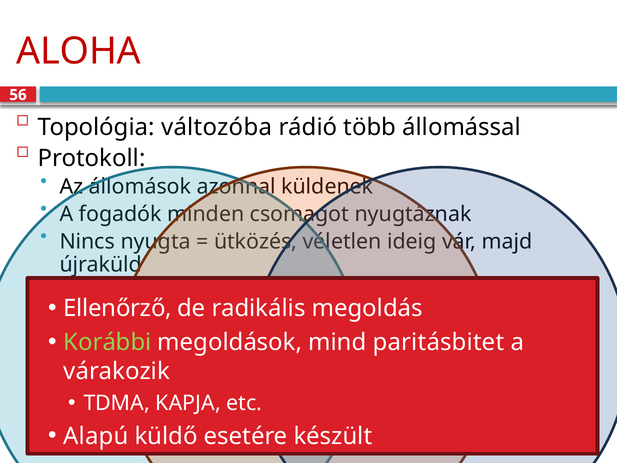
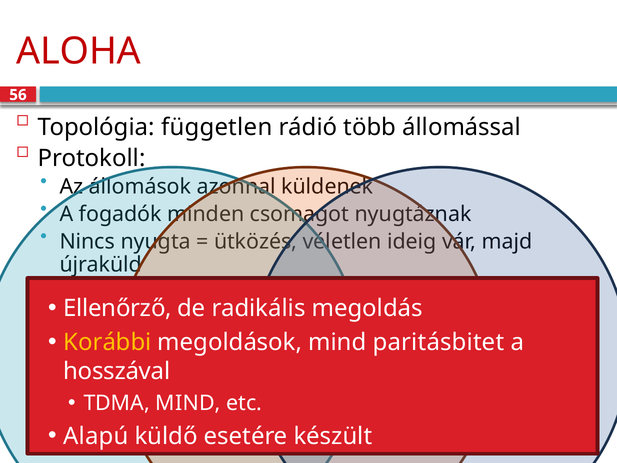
változóba: változóba -> független (217, 127)
Korábbi colour: light green -> yellow (107, 342)
várakozik: várakozik -> hosszával (117, 371)
TDMA KAPJA: KAPJA -> MIND (188, 403)
